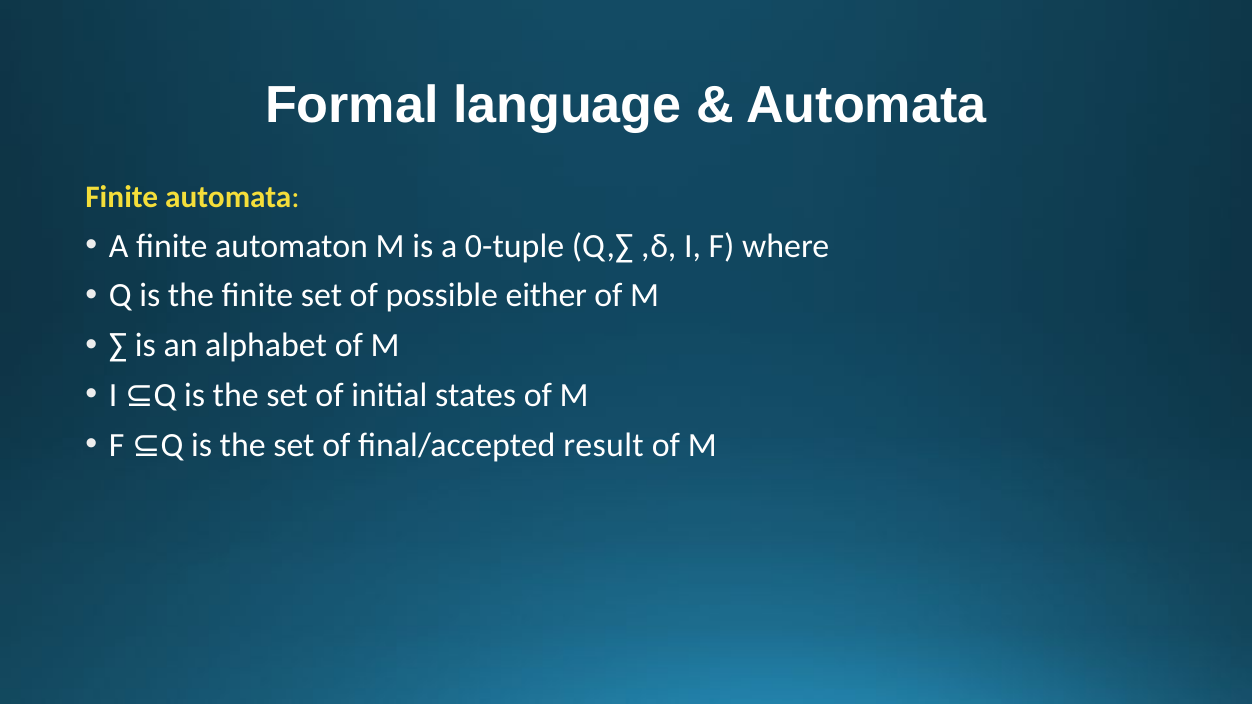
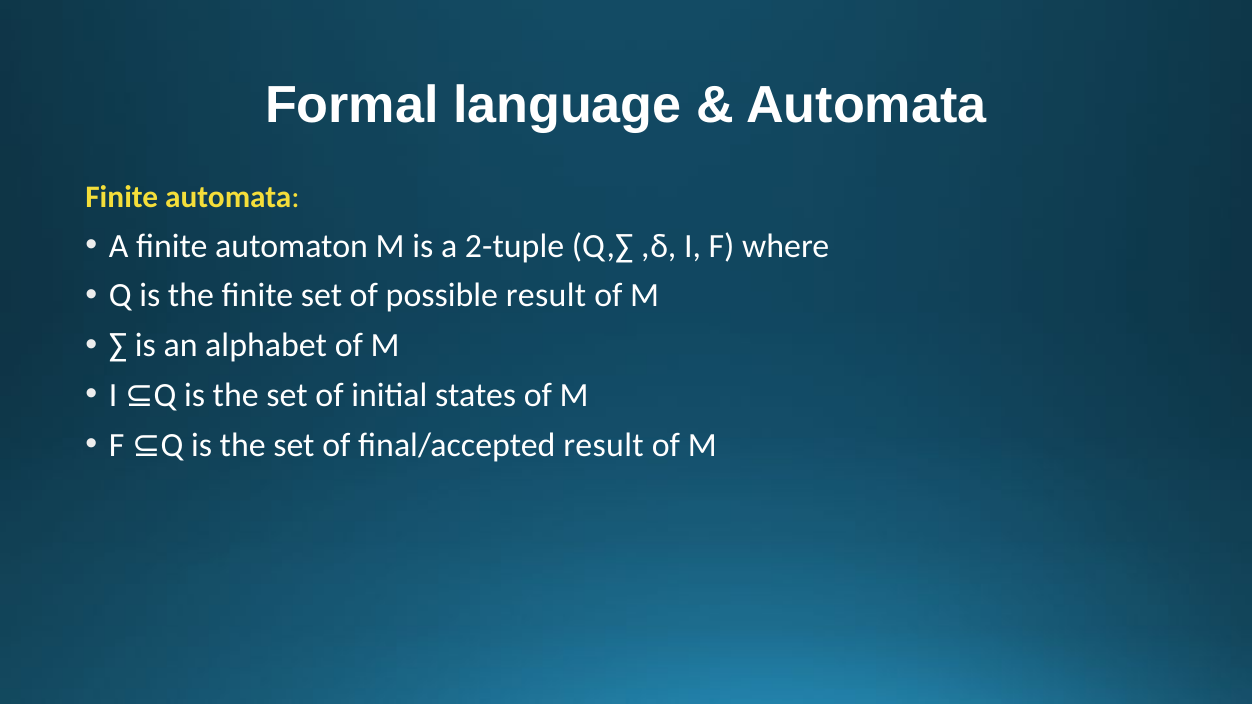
0-tuple: 0-tuple -> 2-tuple (515, 246)
possible either: either -> result (546, 296)
